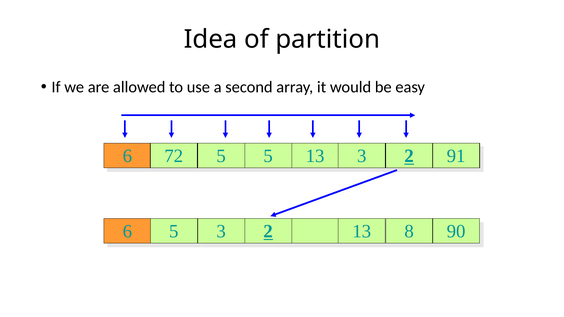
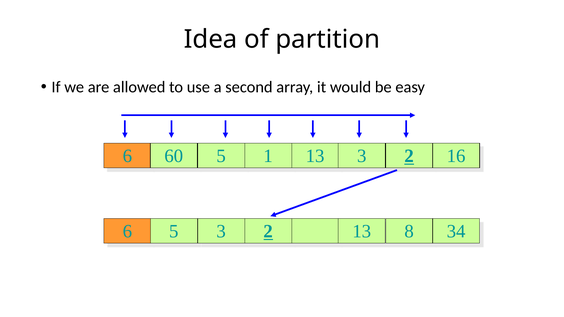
72: 72 -> 60 (174, 156)
5 5: 5 -> 1 (268, 156)
91: 91 -> 16 (456, 156)
90: 90 -> 34 (456, 231)
